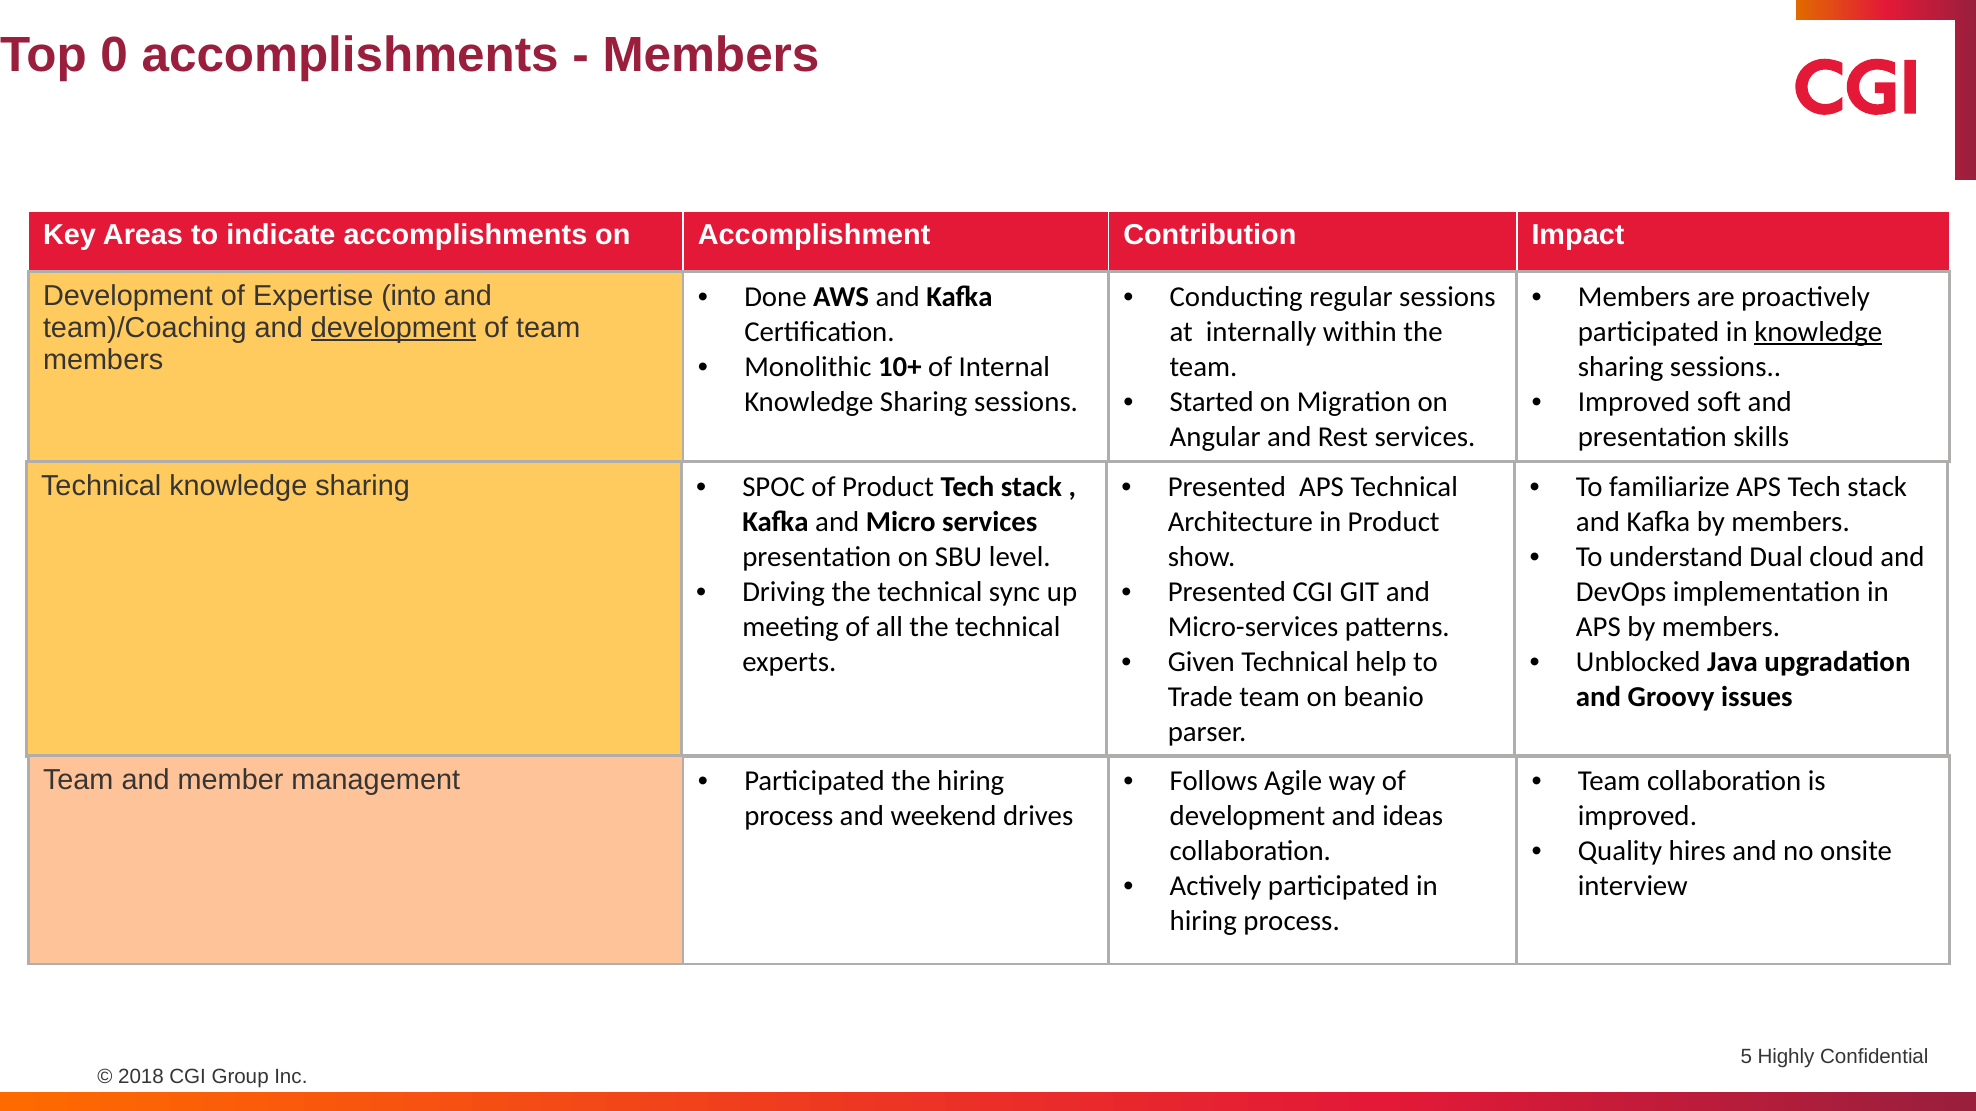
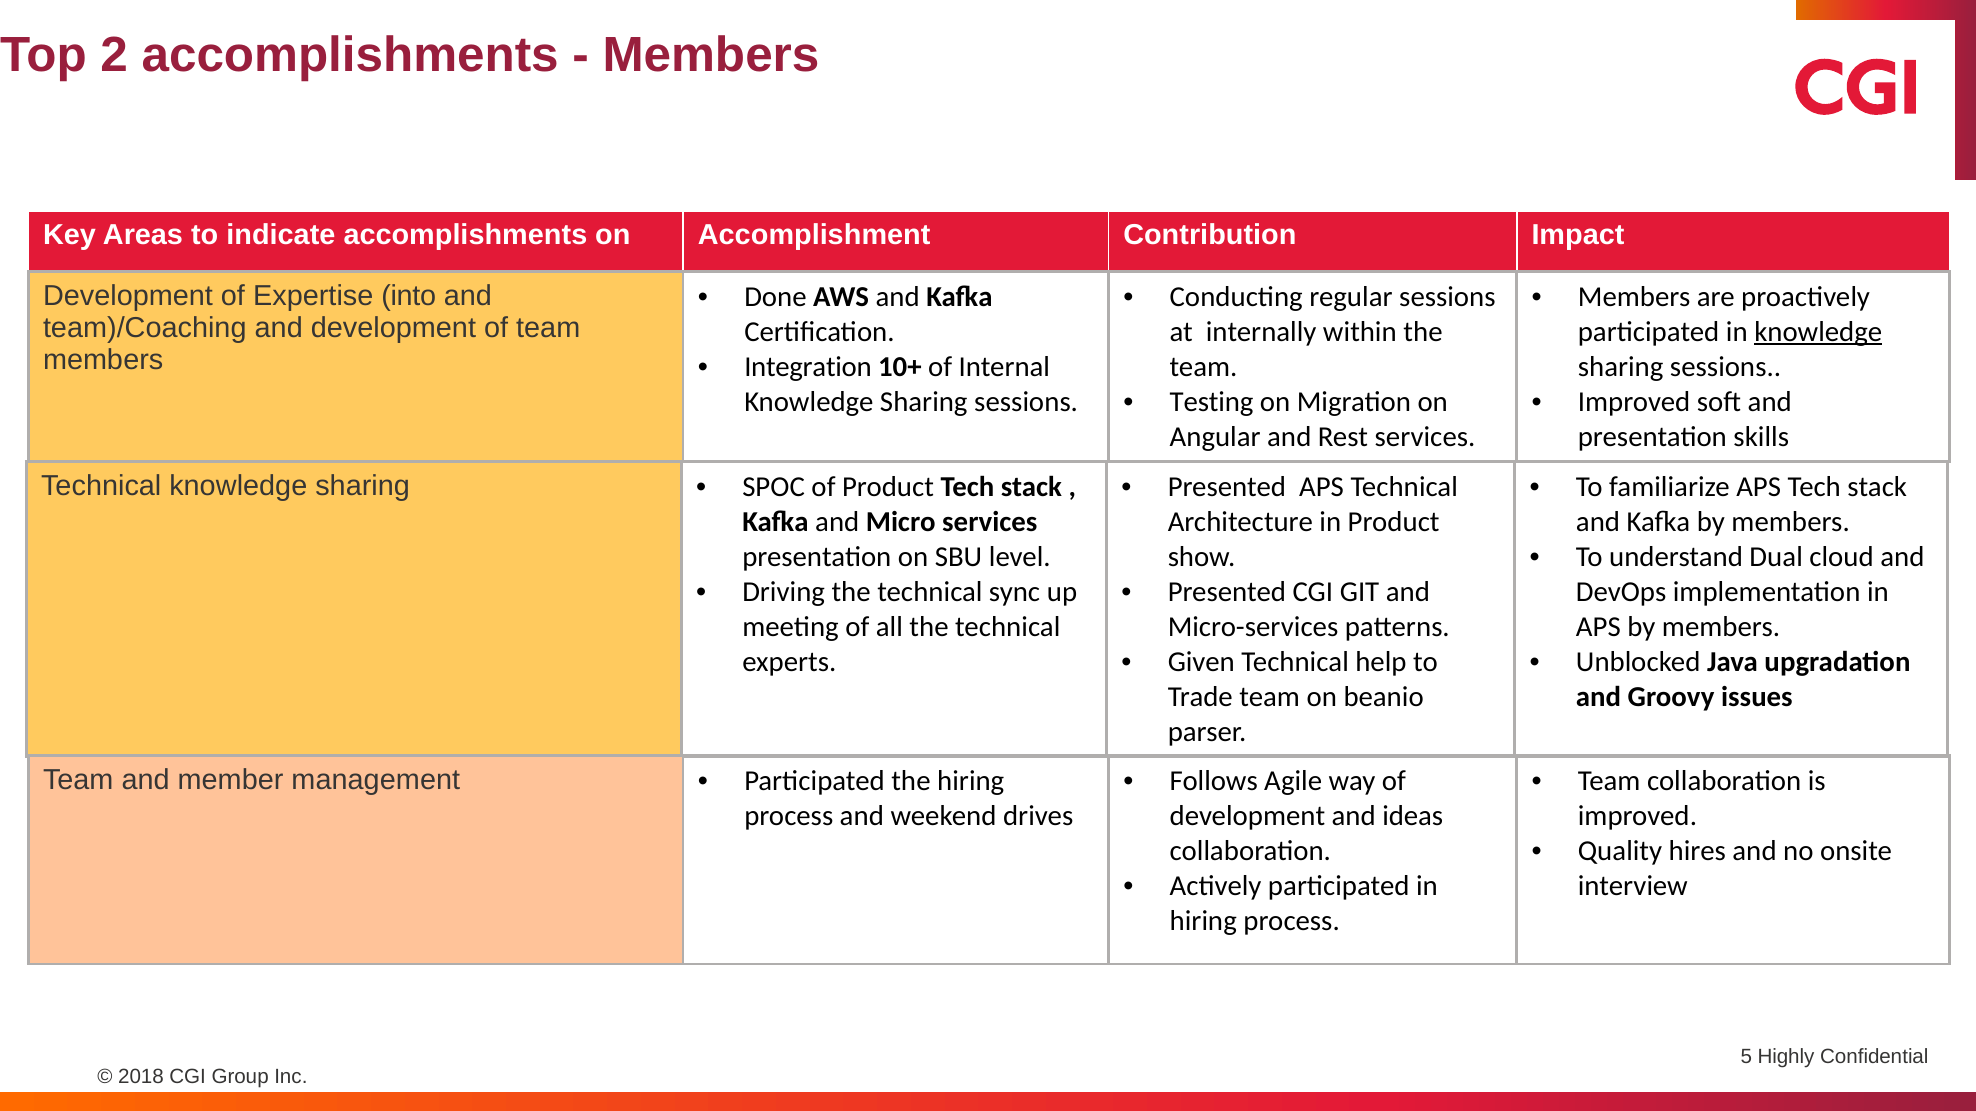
0: 0 -> 2 (114, 55)
development underline: present -> none (393, 328)
Monolithic: Monolithic -> Integration (808, 367)
Started: Started -> Testing (1212, 402)
